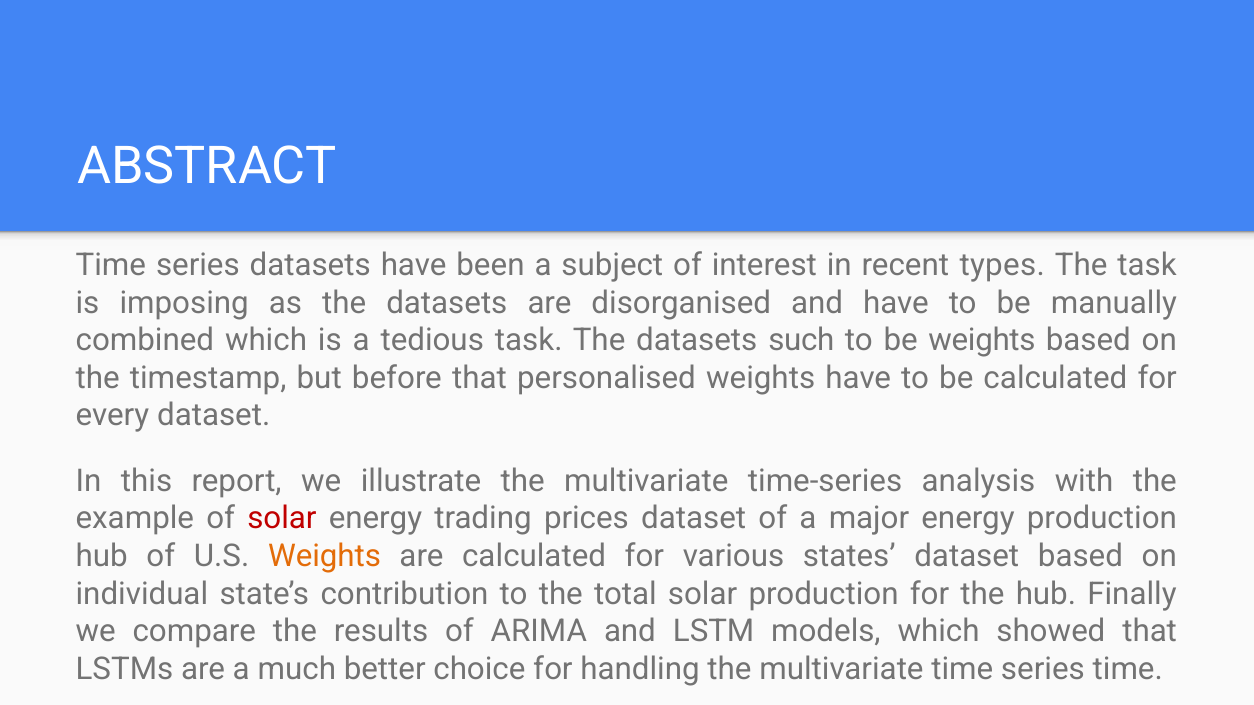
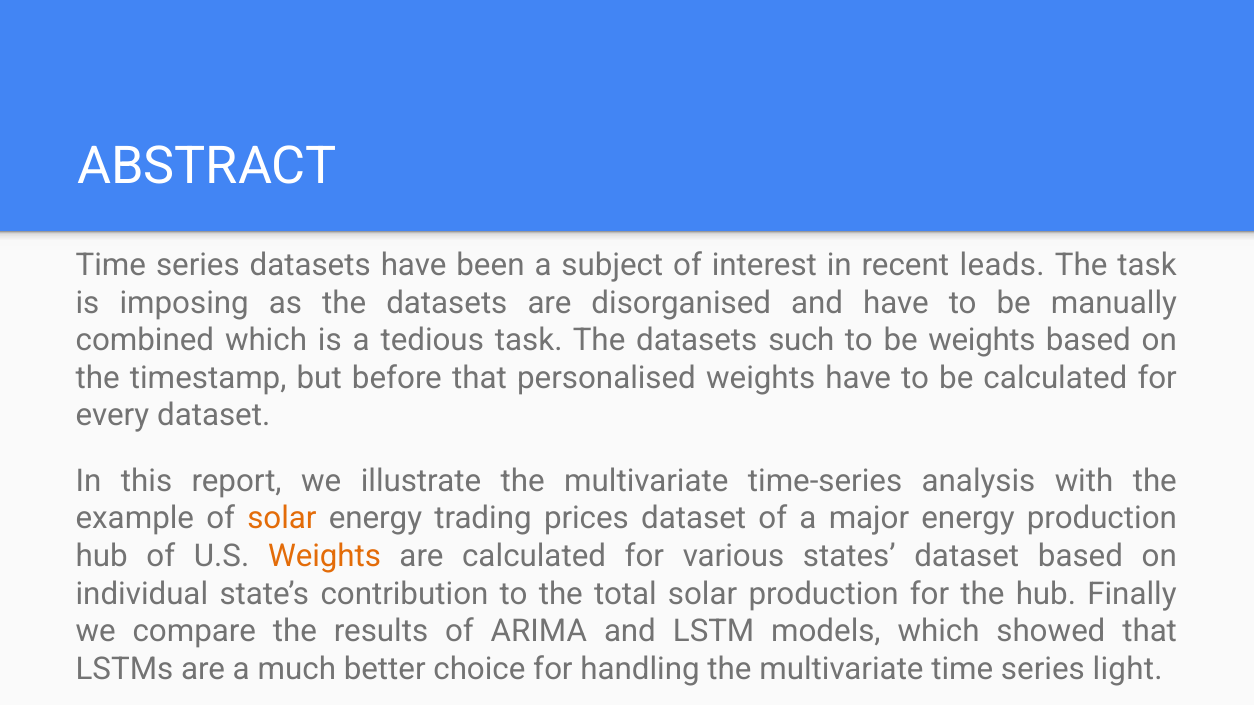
types: types -> leads (1002, 265)
solar colour: red -> orange (282, 519)
series time: time -> light (1128, 669)
